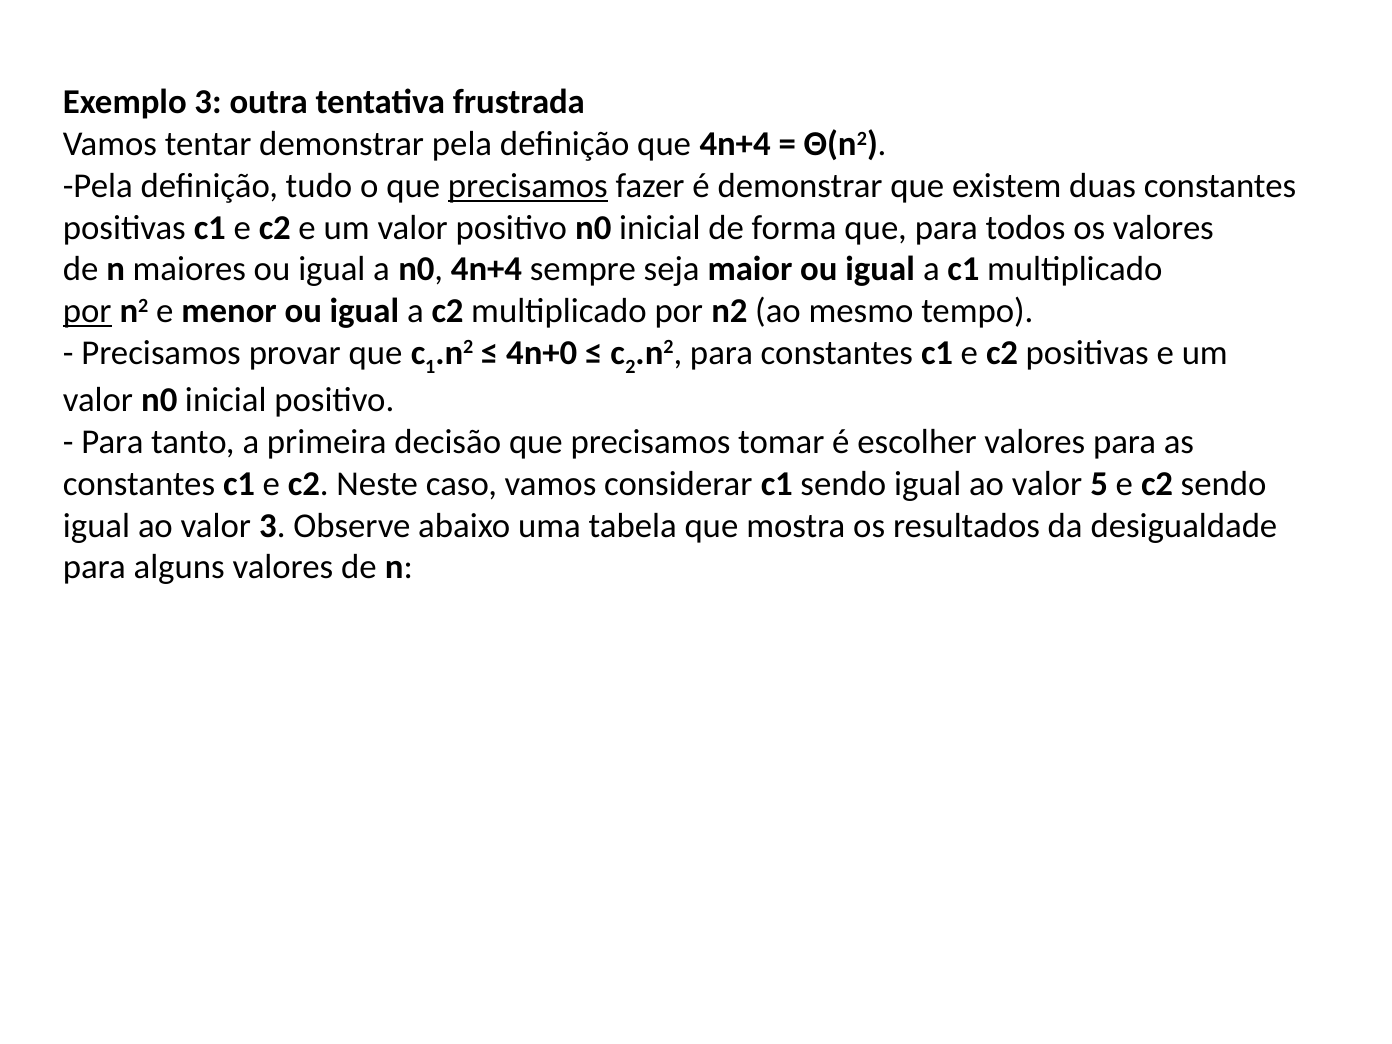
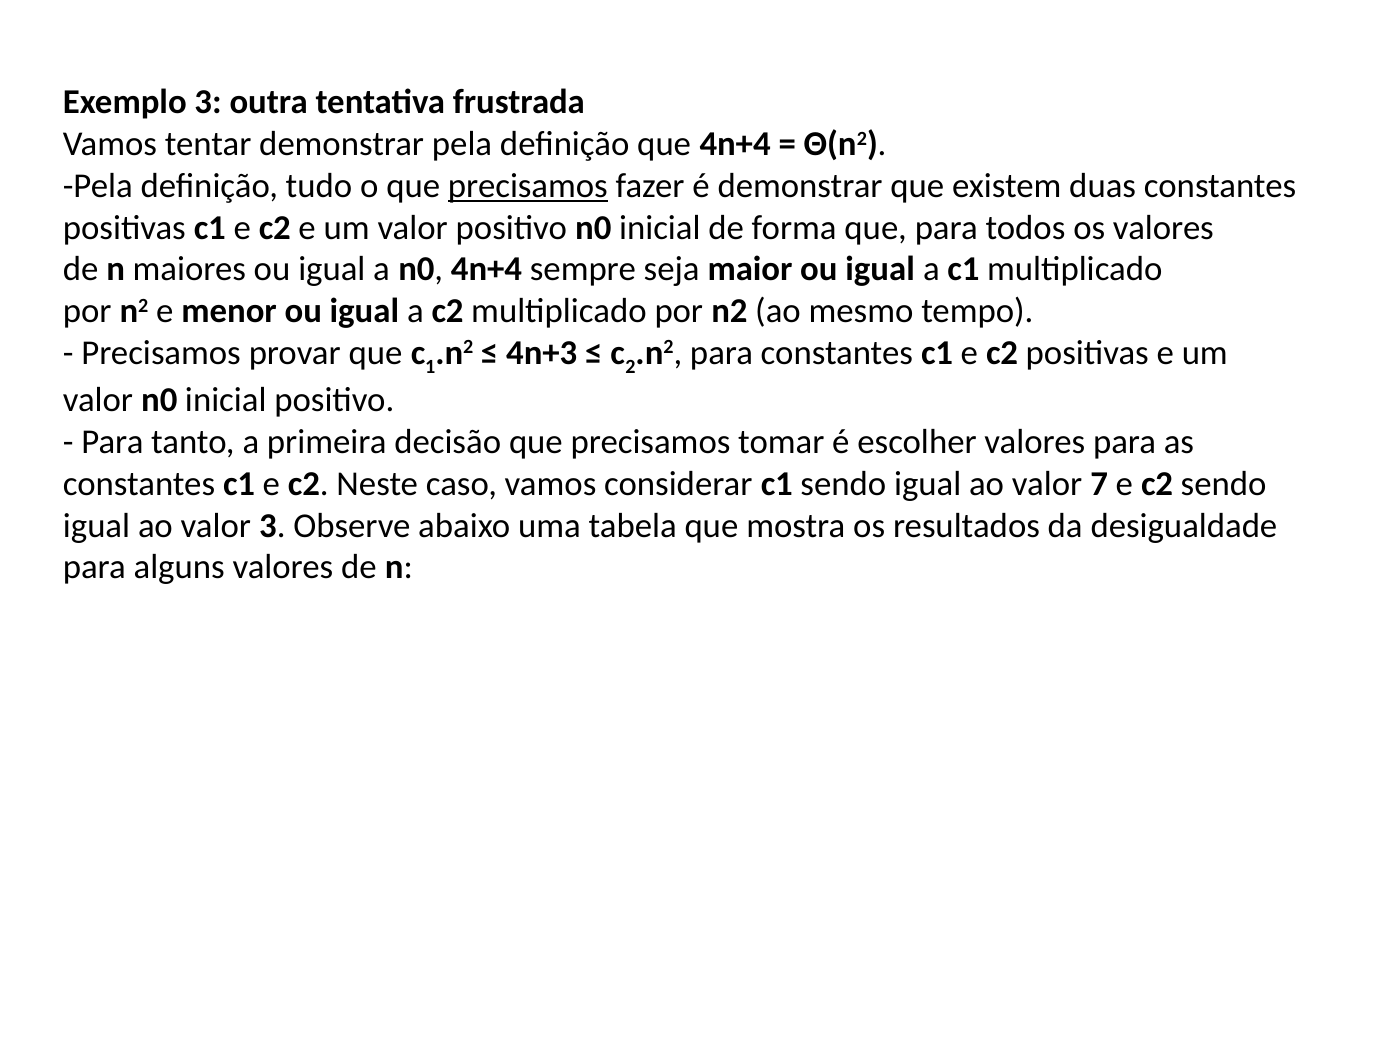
por underline: present -> none (87, 311)
4n+0: 4n+0 -> 4n+3 (542, 353)
5: 5 -> 7 (1099, 484)
